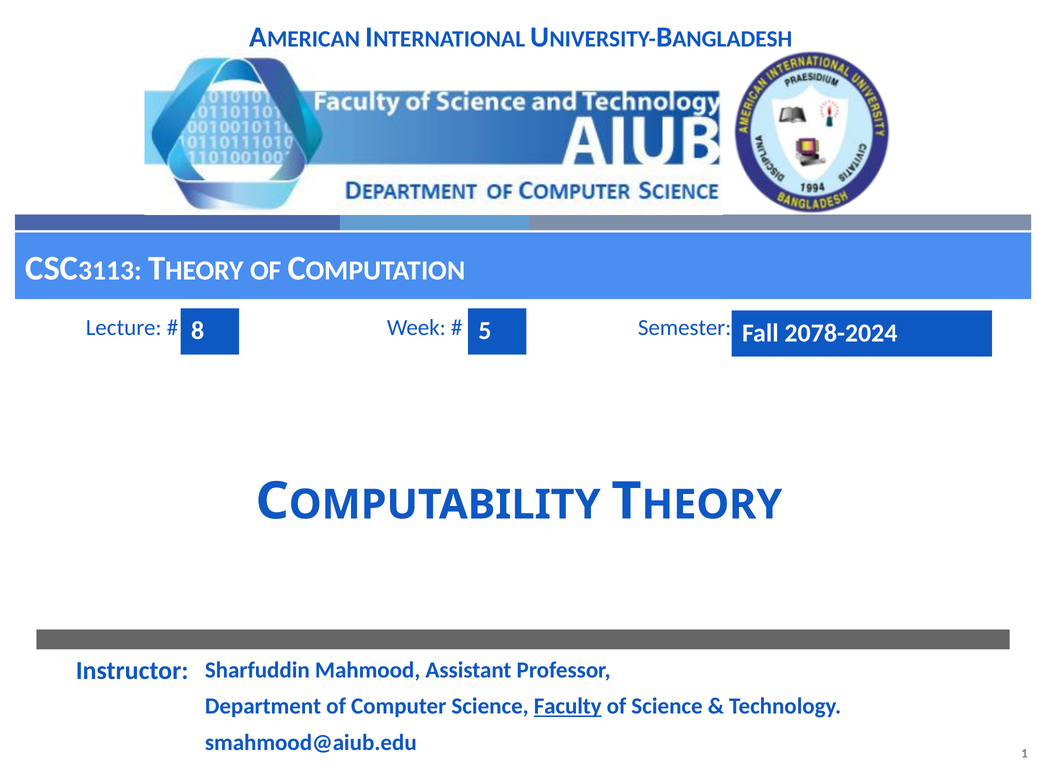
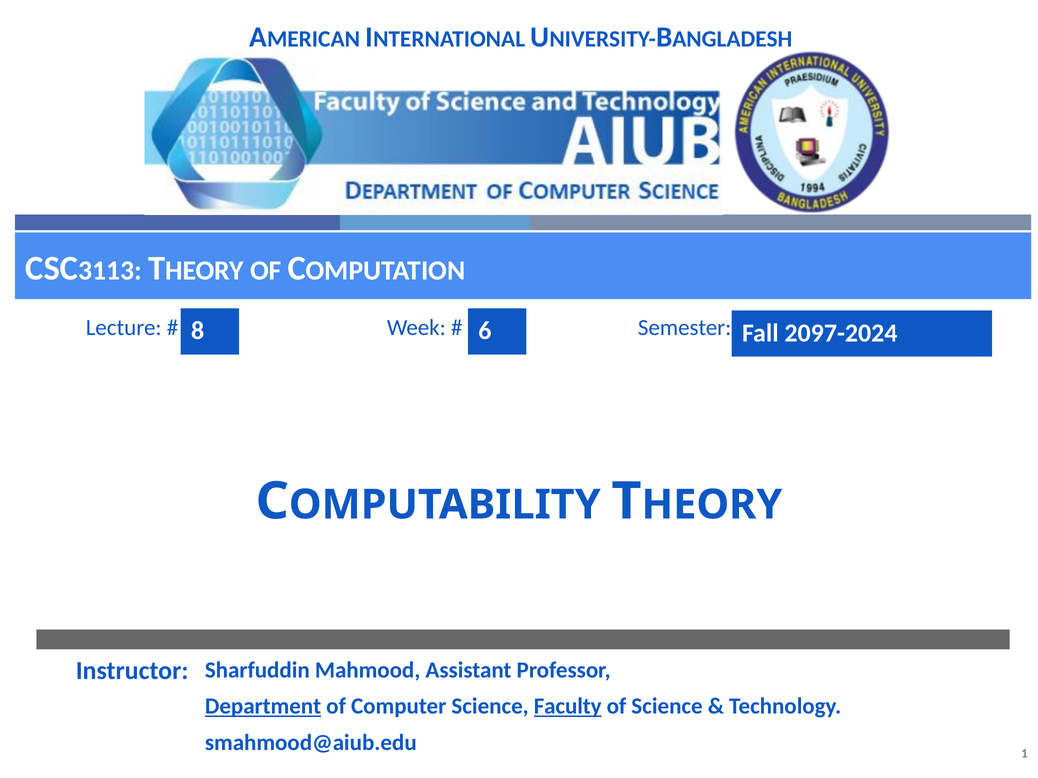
5: 5 -> 6 (485, 331)
2078-2024: 2078-2024 -> 2097-2024 (841, 333)
Department underline: none -> present (263, 707)
